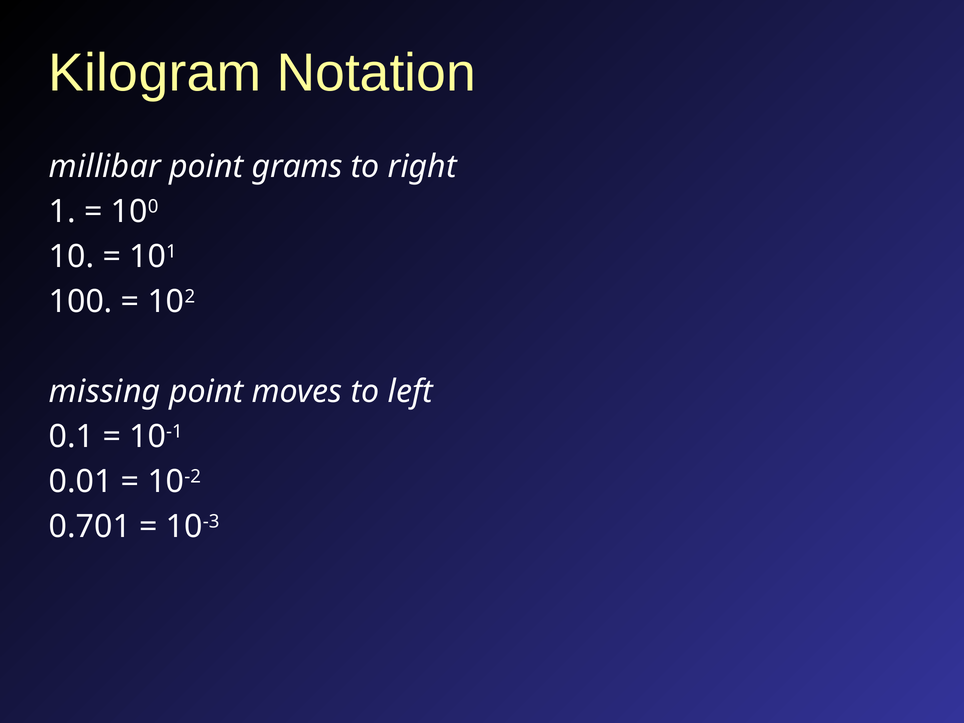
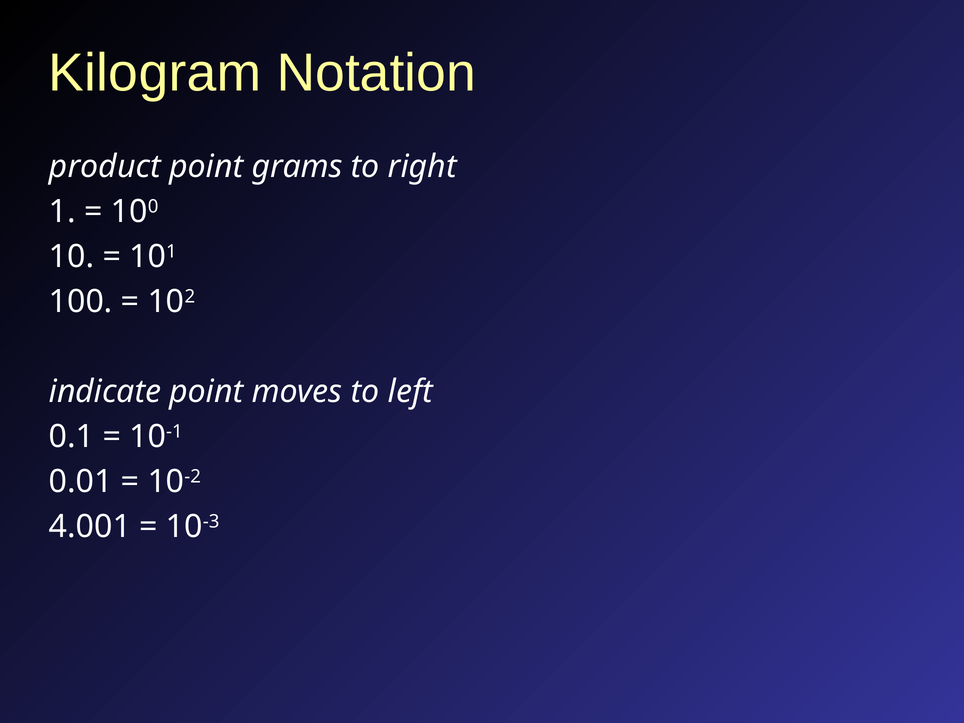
millibar: millibar -> product (105, 167)
missing: missing -> indicate (105, 392)
0.701: 0.701 -> 4.001 (90, 527)
